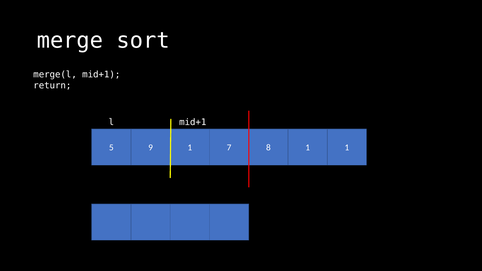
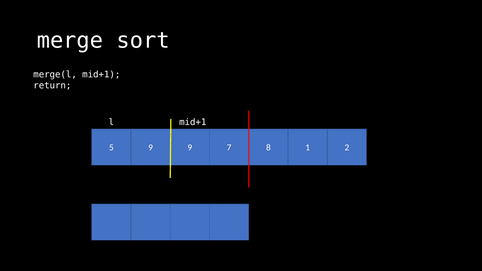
9 1: 1 -> 9 (190, 148)
1 1: 1 -> 2 (347, 148)
